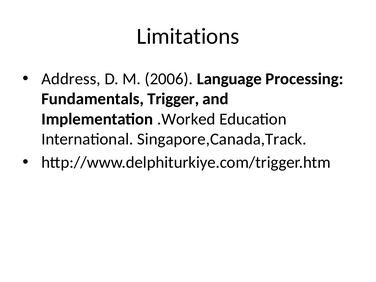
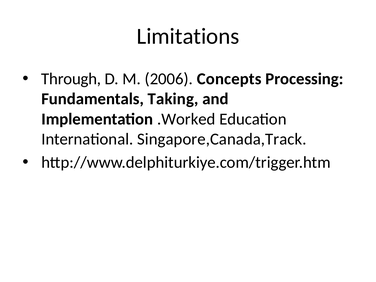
Address: Address -> Through (71, 79)
Language: Language -> Concepts (229, 79)
Trigger: Trigger -> Taking (173, 99)
